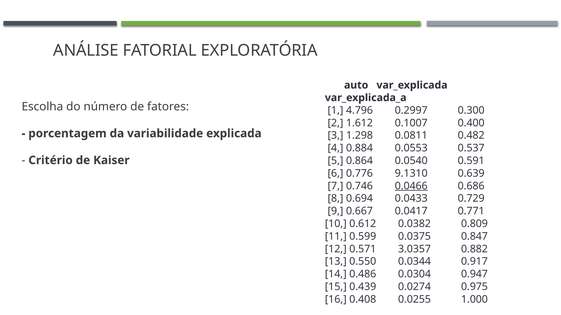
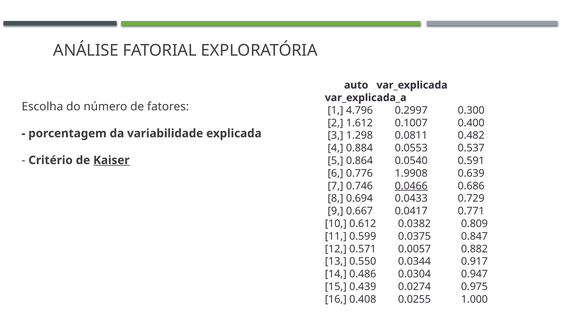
Kaiser underline: none -> present (111, 161)
9.1310: 9.1310 -> 1.9908 (411, 174)
3.0357: 3.0357 -> 0.0057 (414, 249)
